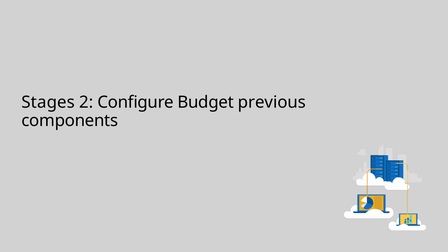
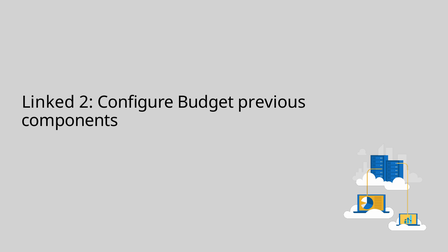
Stages: Stages -> Linked (48, 102)
